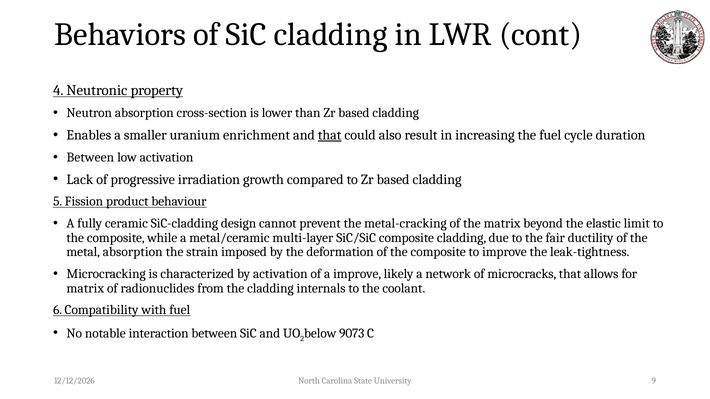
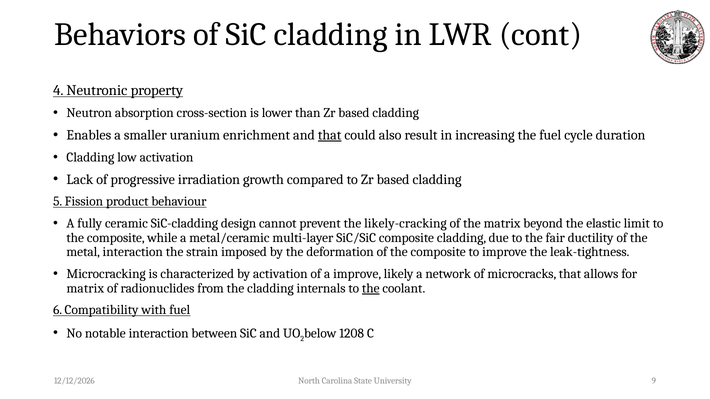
Between: Between -> Cladding (90, 157)
metal-cracking: metal-cracking -> likely-cracking (405, 224)
metal absorption: absorption -> interaction (133, 252)
the underline: none -> present (371, 288)
9073: 9073 -> 1208 (352, 334)
